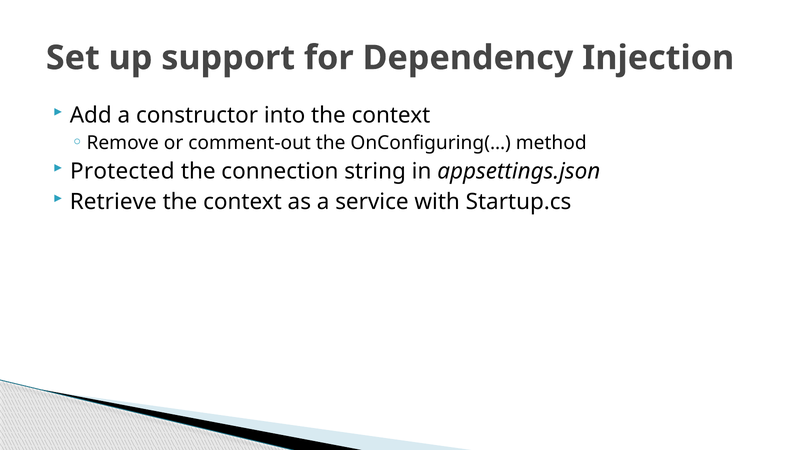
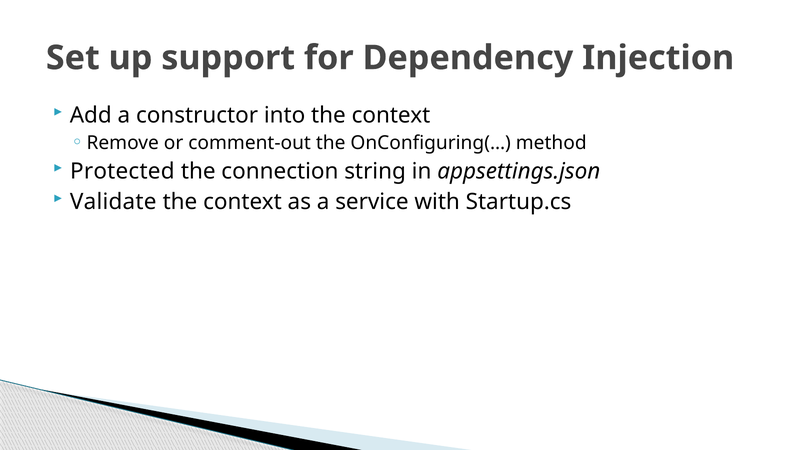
Retrieve: Retrieve -> Validate (113, 201)
